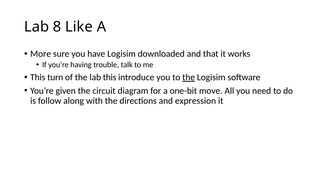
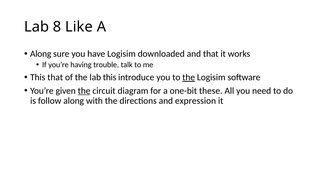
More: More -> Along (41, 54)
This turn: turn -> that (55, 77)
the underline: none -> present (84, 91)
move: move -> these (211, 91)
